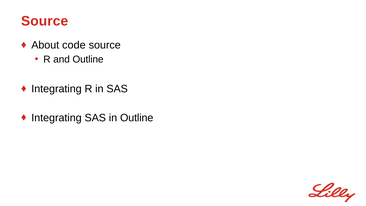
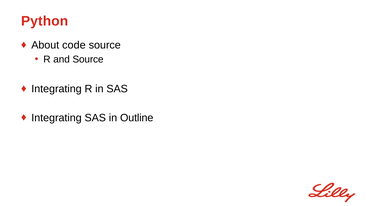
Source: Source -> Python (45, 21)
and Outline: Outline -> Source (88, 59)
